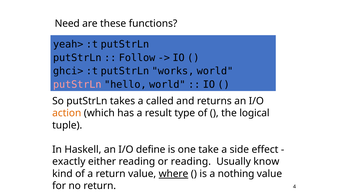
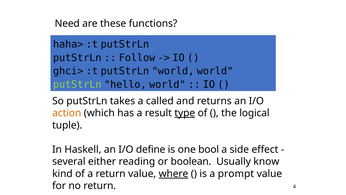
yeah>: yeah> -> haha> (68, 44)
putStrLn works: works -> world (173, 71)
putStrLn colour: pink -> light green (77, 84)
type underline: none -> present (185, 113)
take: take -> bool (209, 149)
exactly: exactly -> several (69, 161)
or reading: reading -> boolean (191, 161)
nothing: nothing -> prompt (236, 173)
